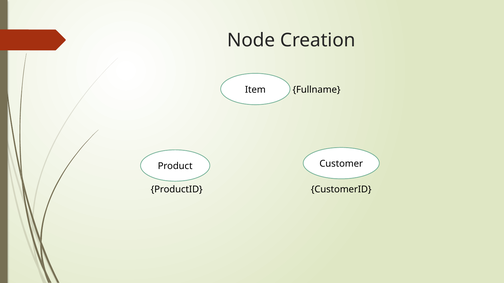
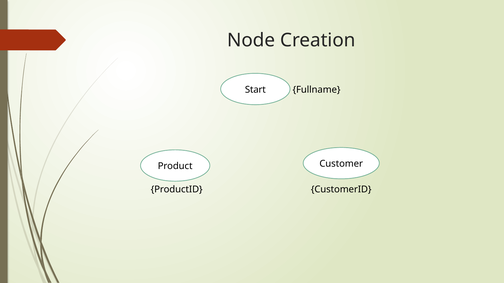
Item: Item -> Start (255, 90)
